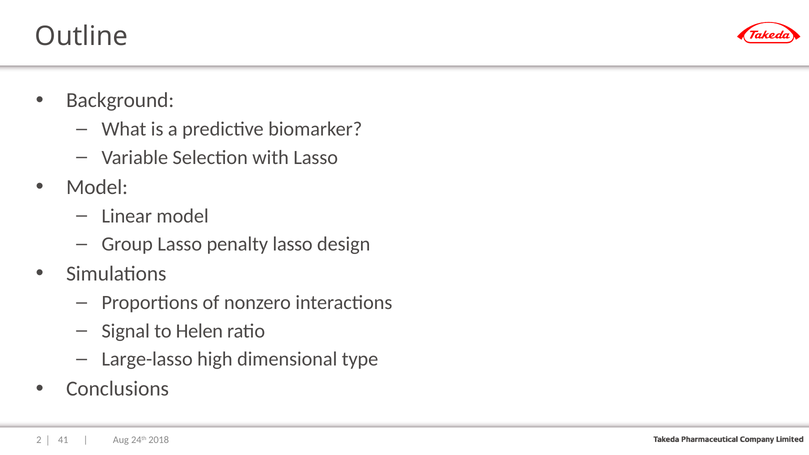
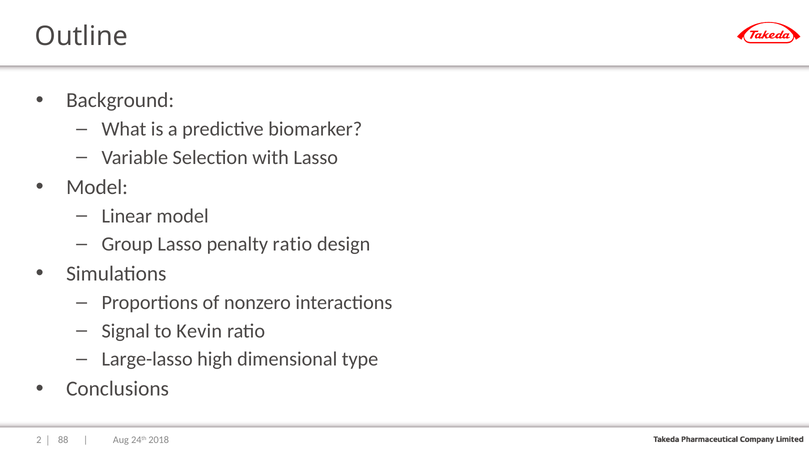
penalty lasso: lasso -> ratio (292, 244)
Helen: Helen -> Kevin (199, 331)
41: 41 -> 88 (63, 440)
